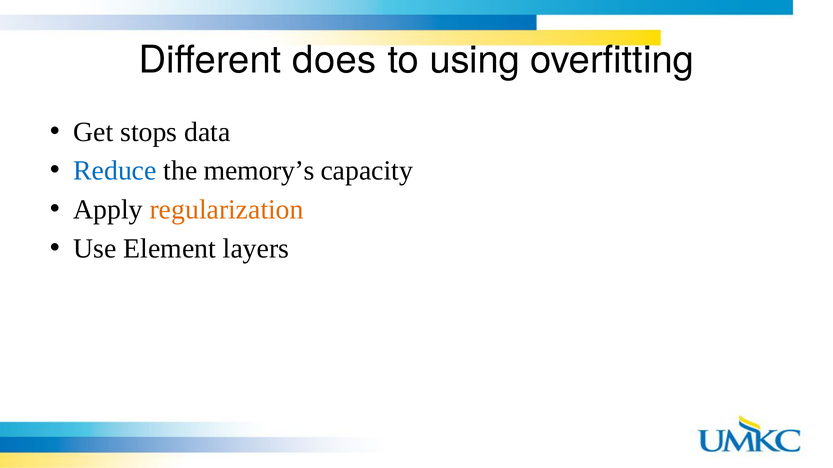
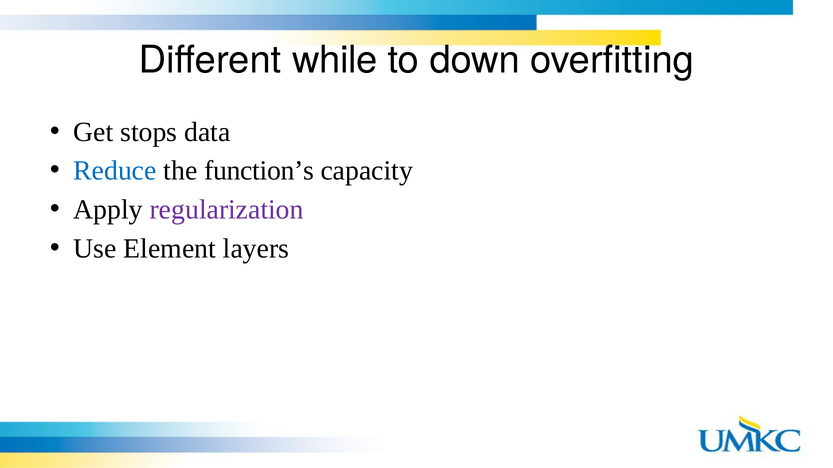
does: does -> while (335, 60)
using: using -> down (475, 60)
memory’s: memory’s -> function’s (259, 171)
regularization colour: orange -> purple (227, 210)
